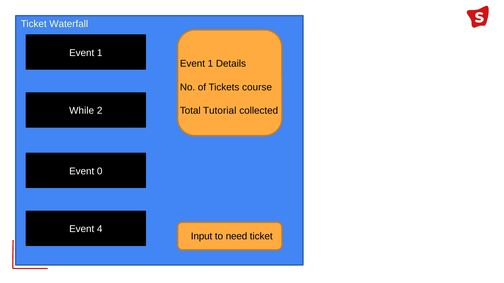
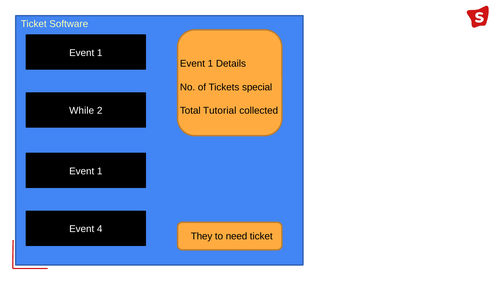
Waterfall: Waterfall -> Software (69, 24)
course: course -> special (257, 87)
0: 0 -> 1 (100, 171)
Input: Input -> They (202, 237)
